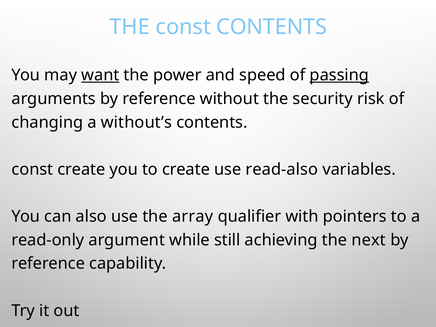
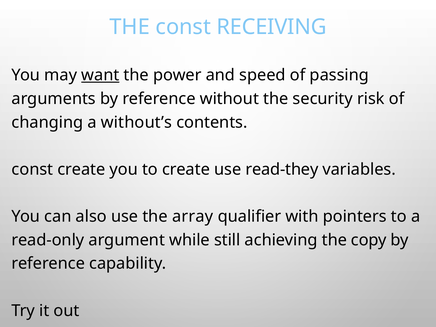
const CONTENTS: CONTENTS -> RECEIVING (272, 27)
passing underline: present -> none (339, 75)
read-also: read-also -> read-they (282, 169)
next: next -> copy (369, 240)
